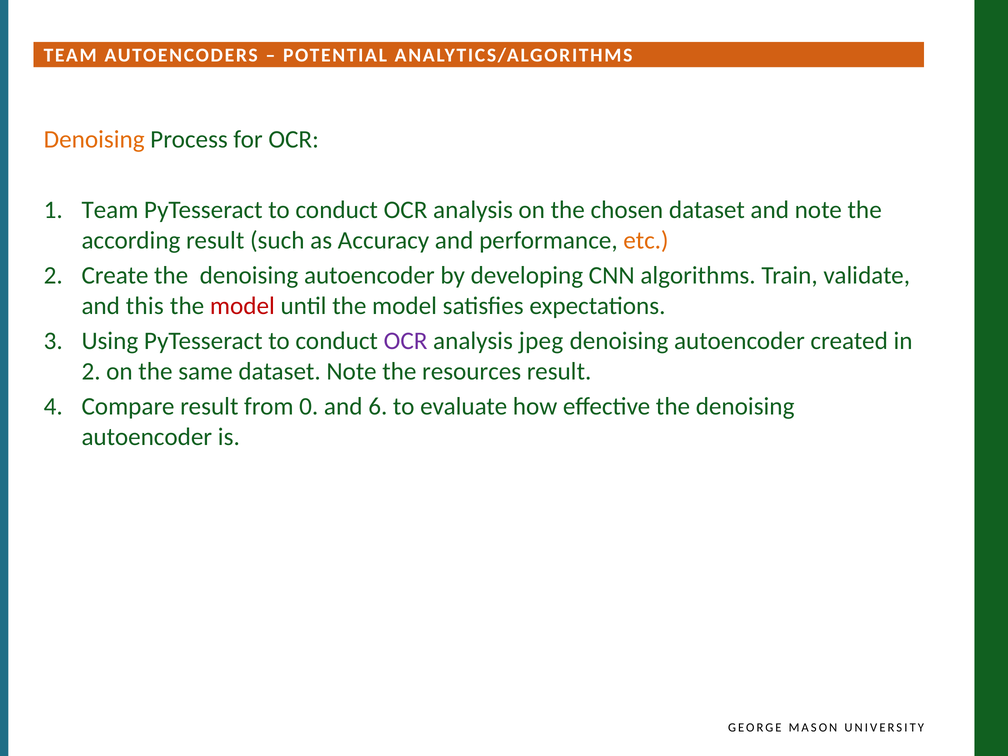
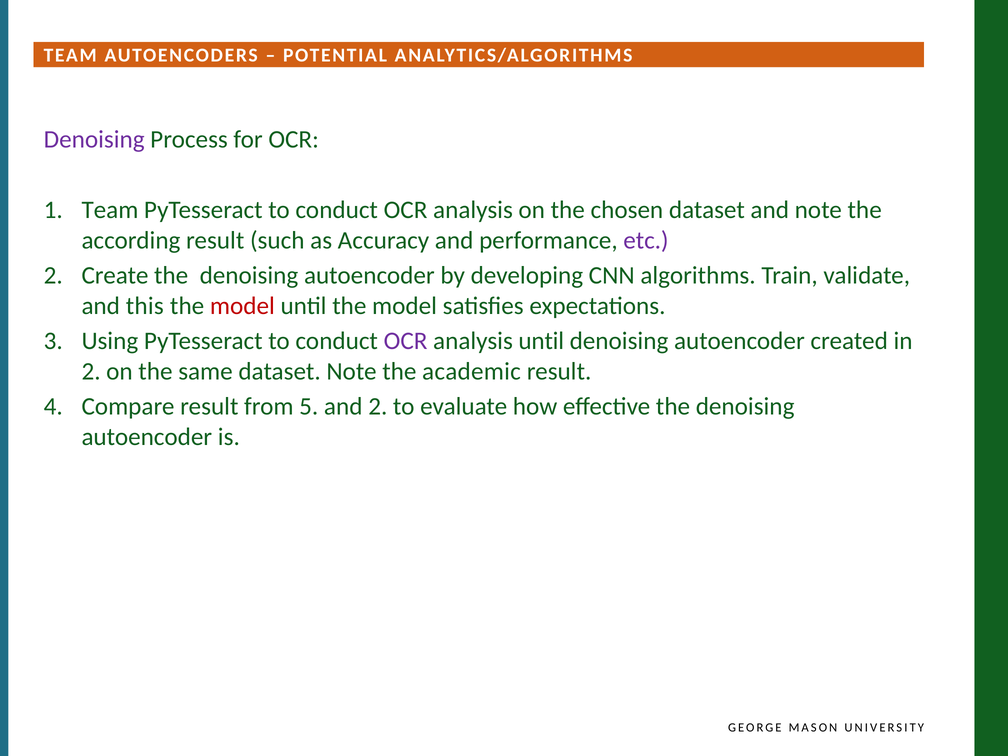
Denoising colour: orange -> purple (94, 140)
etc colour: orange -> purple (646, 240)
analysis jpeg: jpeg -> until (541, 341)
resources: resources -> academic (471, 371)
0: 0 -> 5 (309, 407)
and 6: 6 -> 2 (378, 407)
